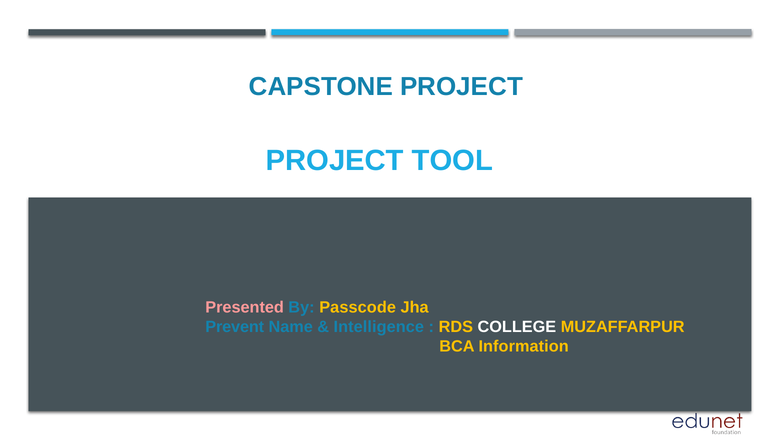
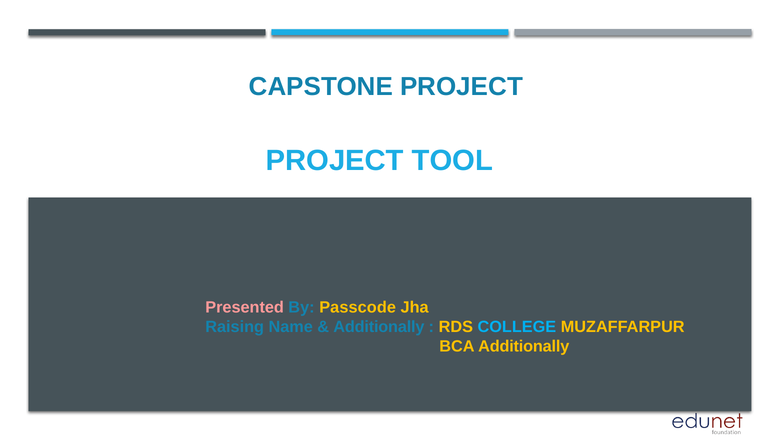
Prevent: Prevent -> Raising (235, 327)
Intelligence: Intelligence -> Additionally (379, 327)
COLLEGE colour: white -> light blue (517, 327)
BCA Information: Information -> Additionally (524, 346)
